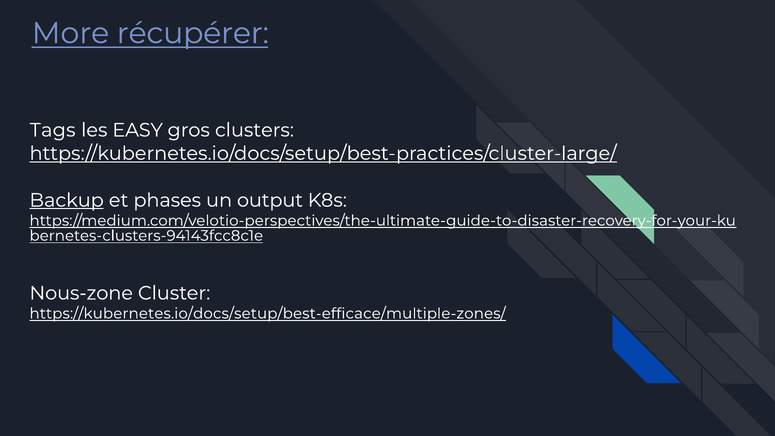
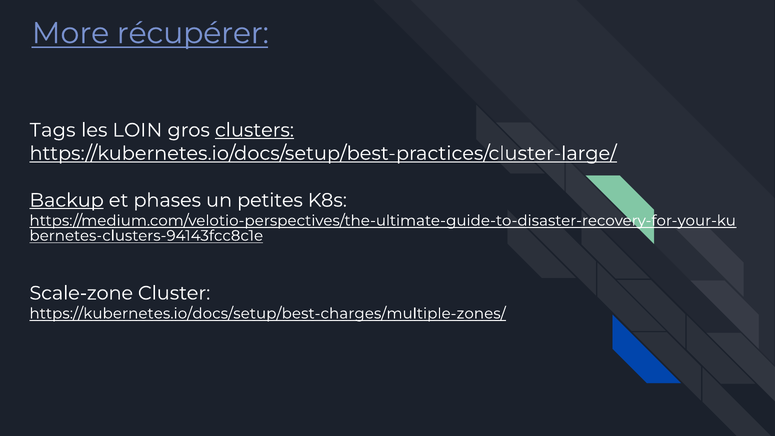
EASY: EASY -> LOIN (137, 130)
clusters underline: none -> present (254, 130)
output: output -> petites (270, 200)
Nous-zone: Nous-zone -> Scale-zone (81, 293)
https://kubernetes.io/docs/setup/best-efficace/multiple-zones/: https://kubernetes.io/docs/setup/best-efficace/multiple-zones/ -> https://kubernetes.io/docs/setup/best-charges/multiple-zones/ (268, 313)
